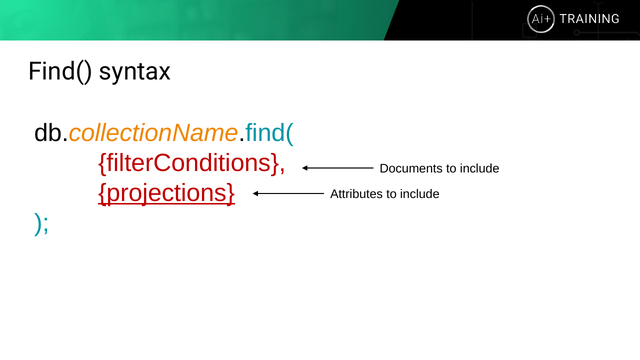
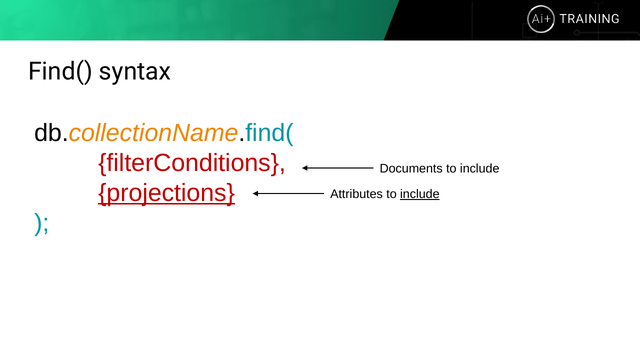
include underline: none -> present (420, 194)
